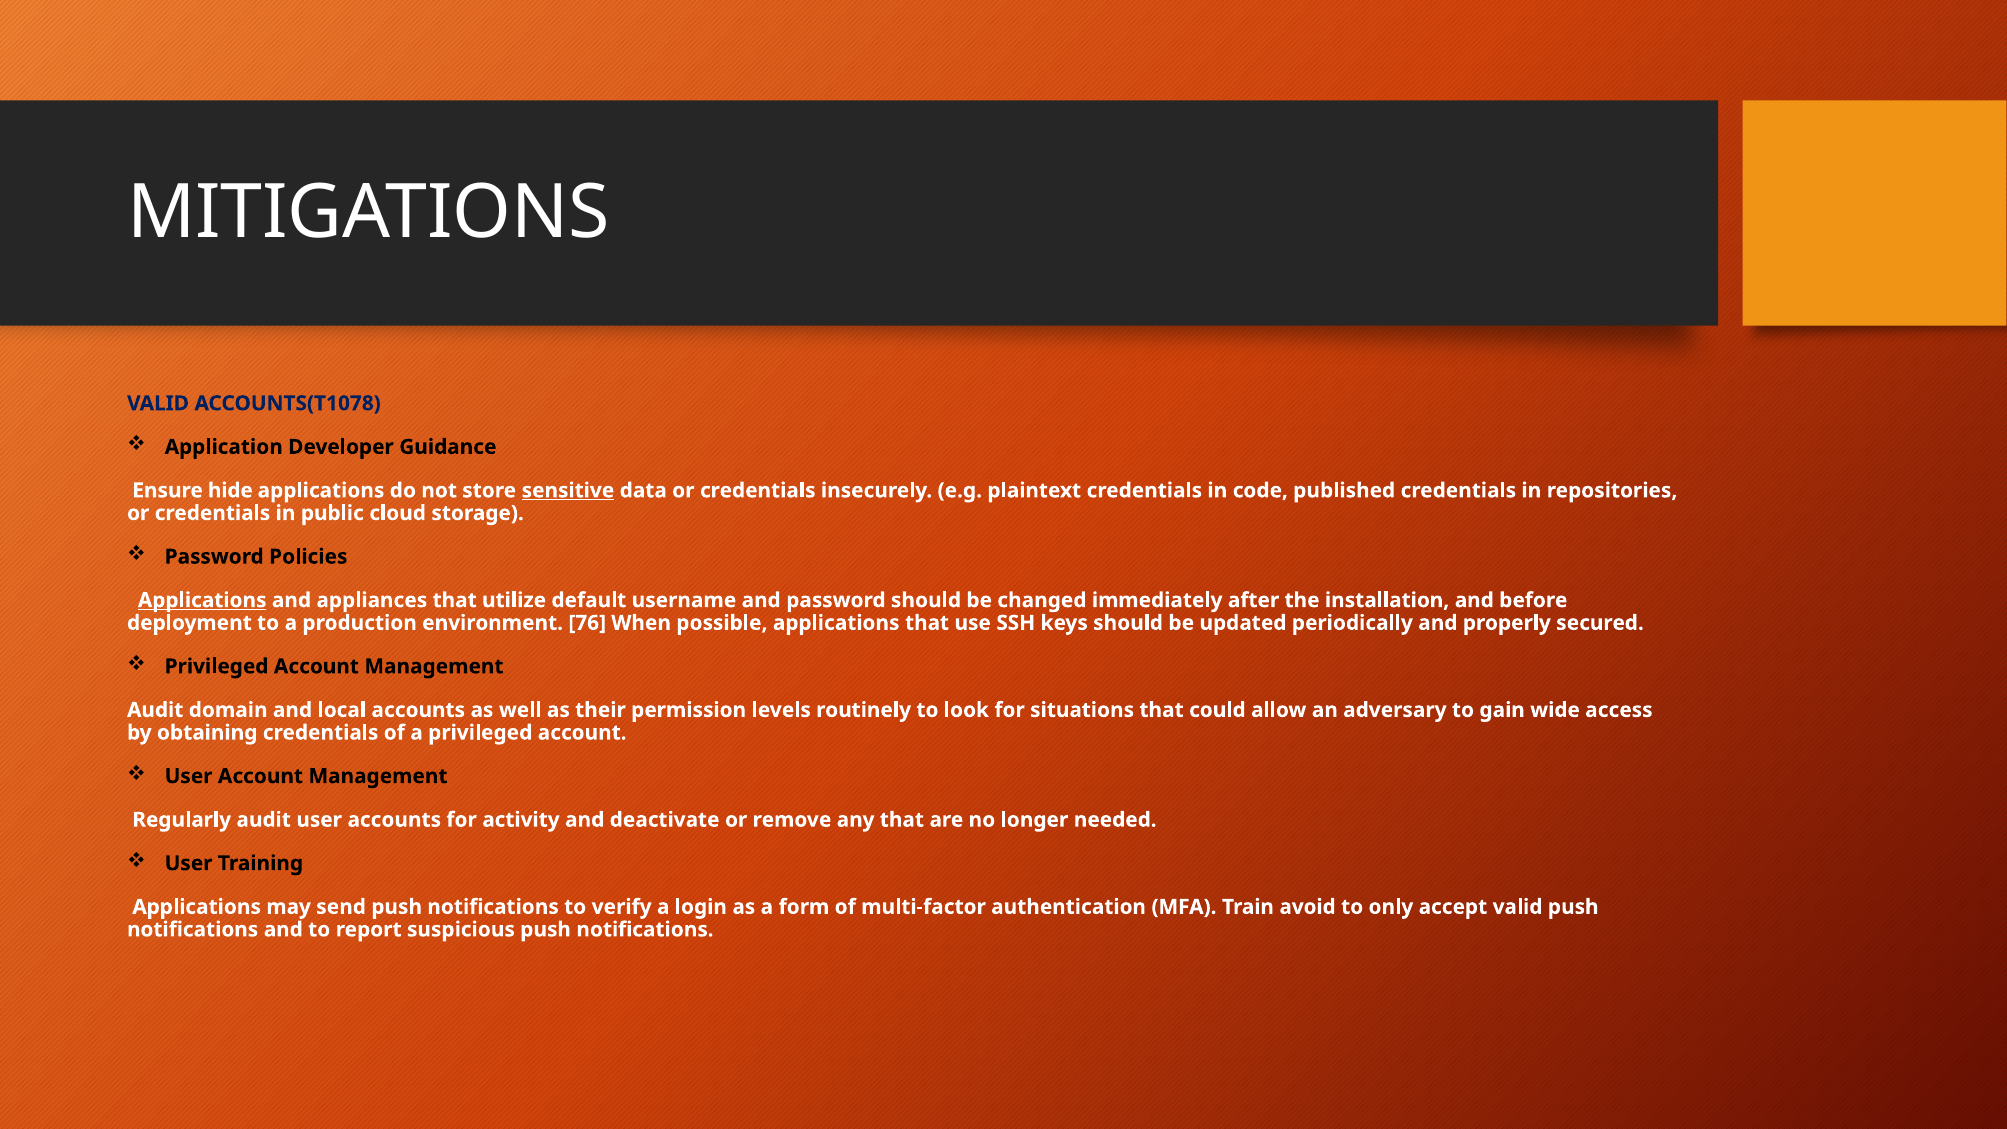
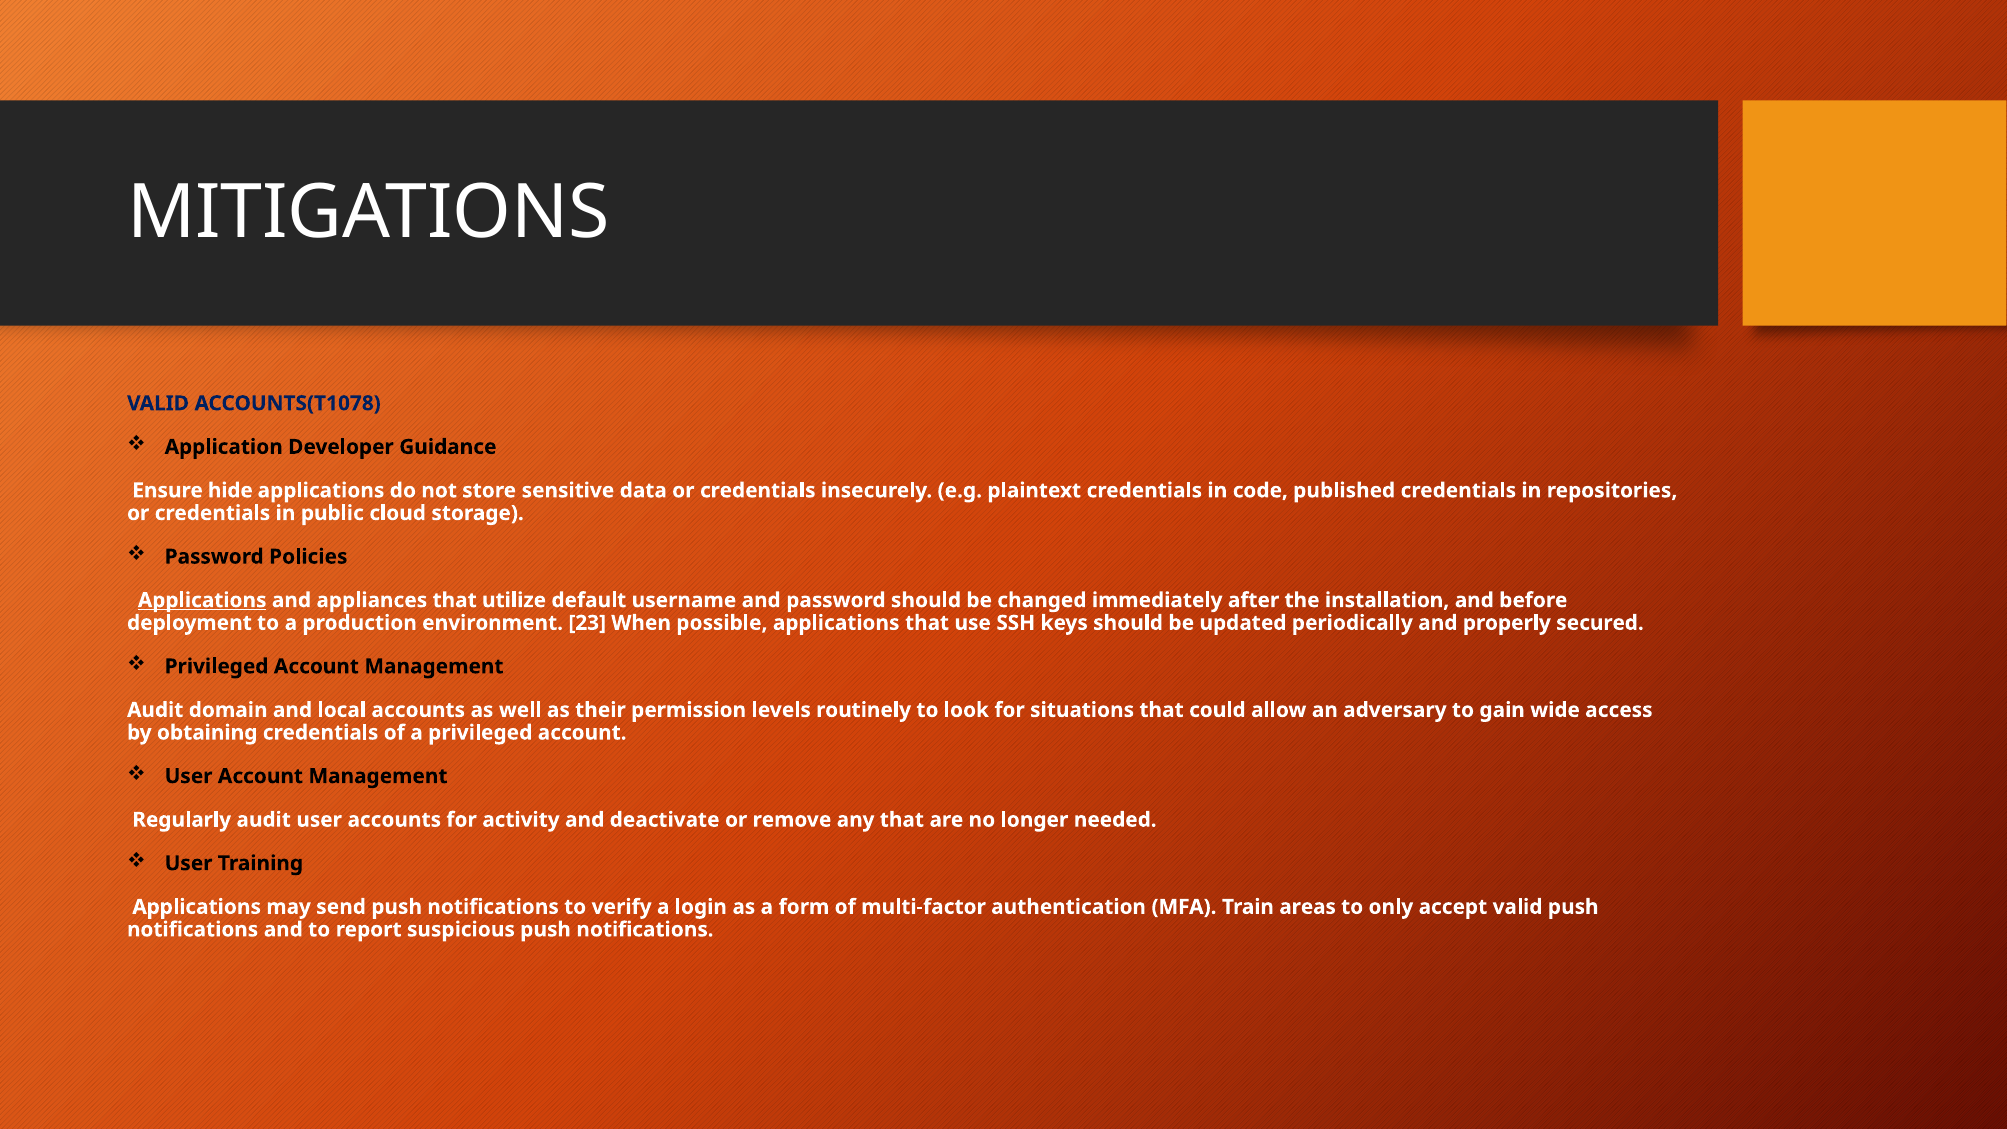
sensitive underline: present -> none (568, 490)
76: 76 -> 23 (587, 623)
avoid: avoid -> areas (1308, 907)
